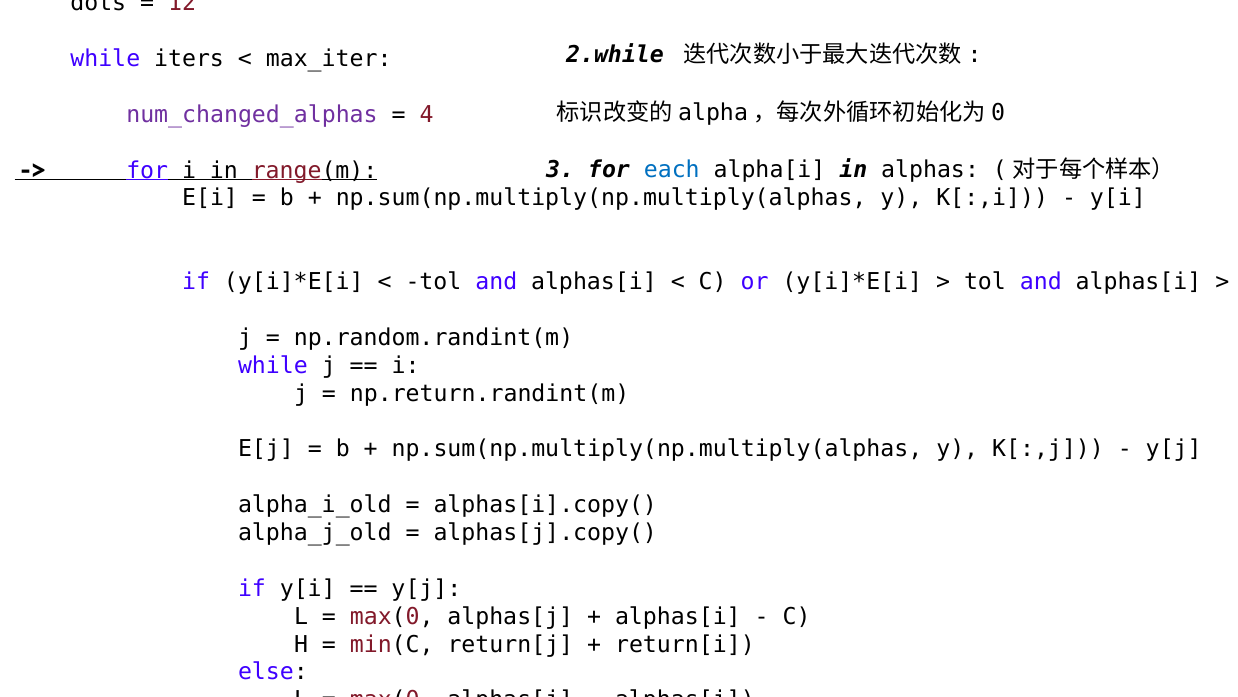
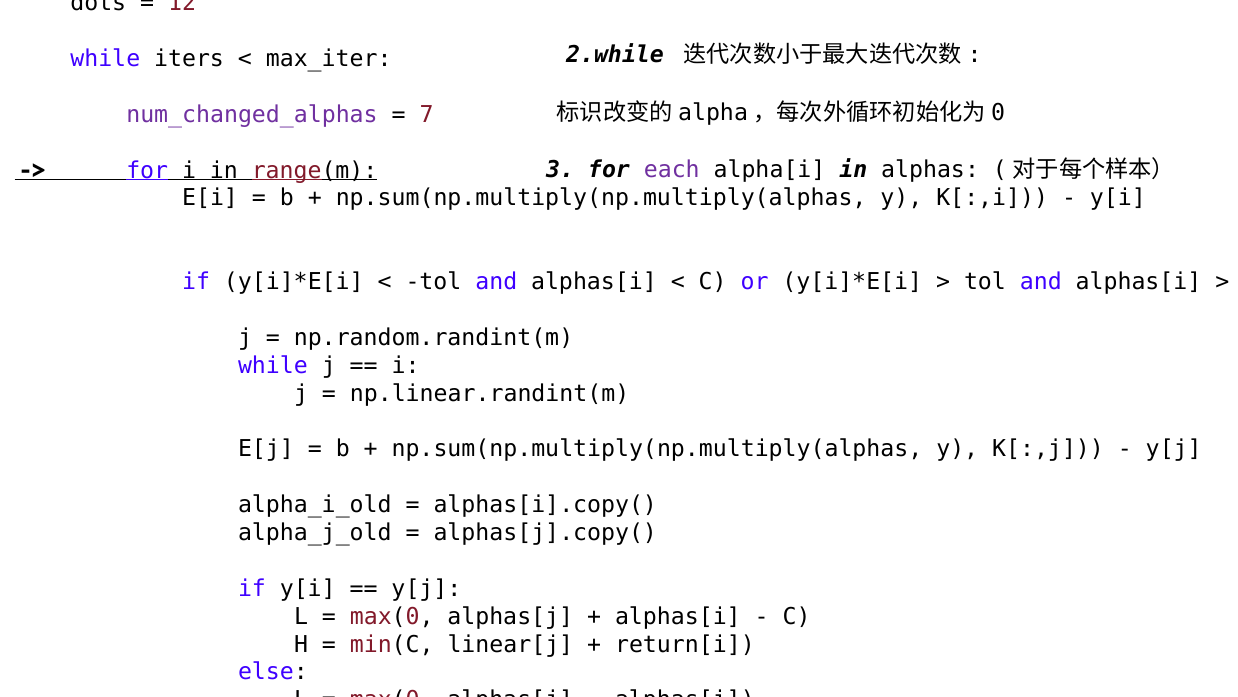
4: 4 -> 7 (427, 115)
each colour: blue -> purple (672, 169)
np.return.randint(m: np.return.randint(m -> np.linear.randint(m (490, 393)
return[j: return[j -> linear[j (510, 644)
